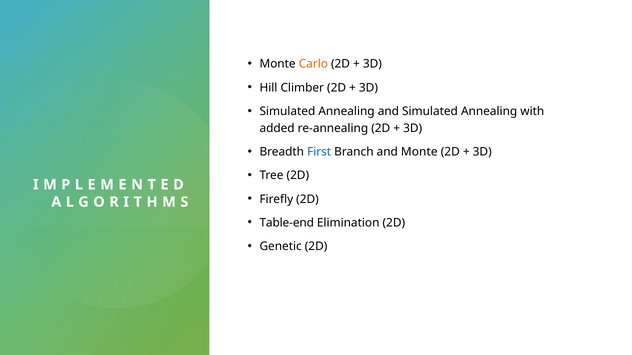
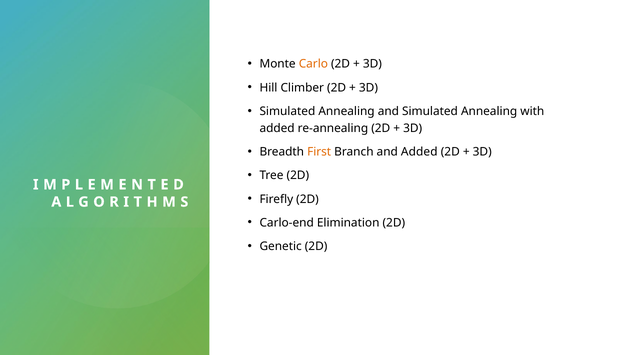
First colour: blue -> orange (319, 152)
and Monte: Monte -> Added (419, 152)
Table-end: Table-end -> Carlo-end (287, 223)
